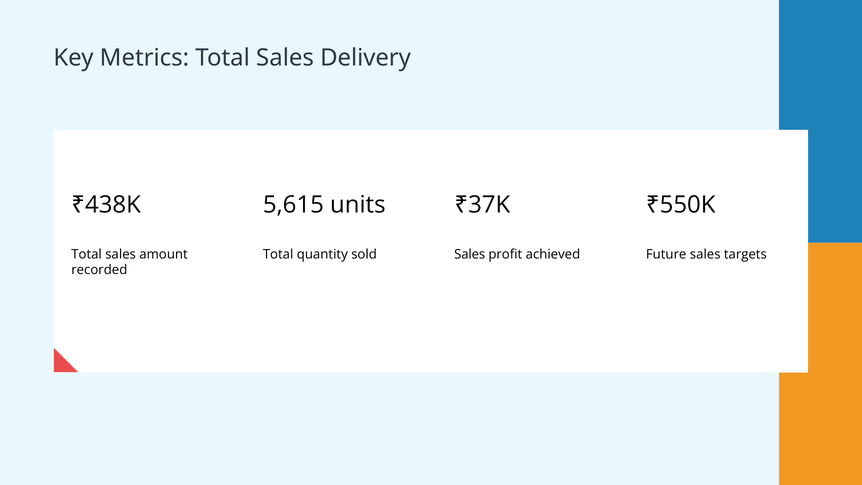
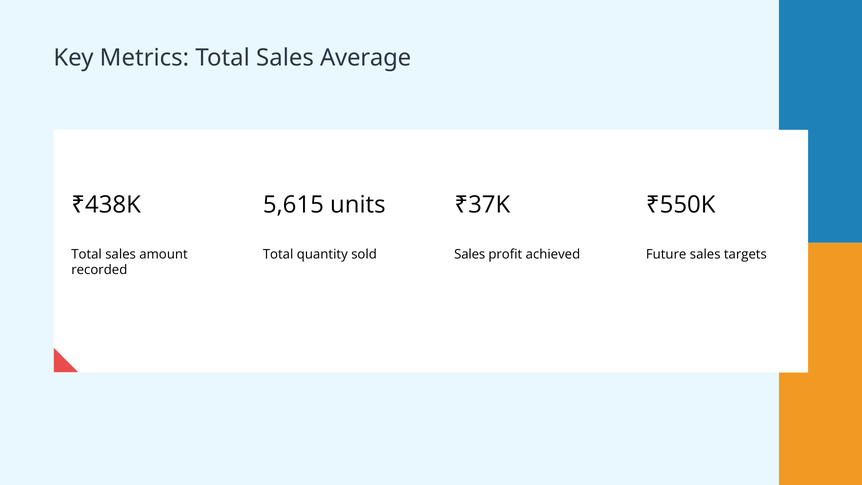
Delivery: Delivery -> Average (366, 58)
